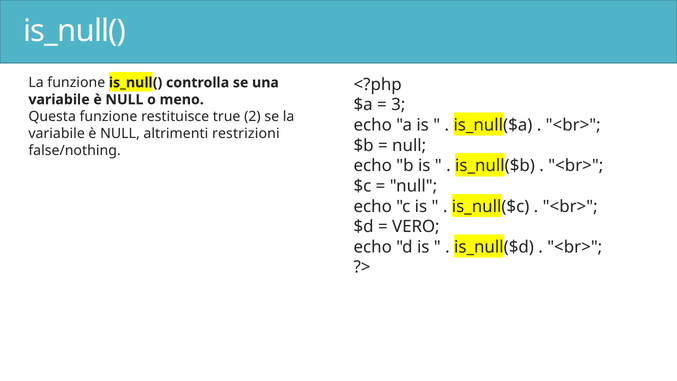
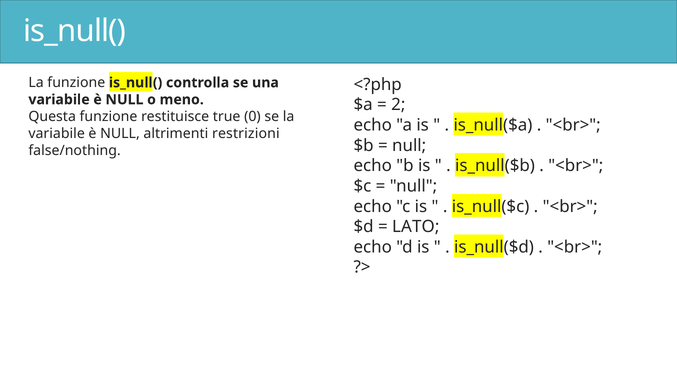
3: 3 -> 2 (398, 105)
2: 2 -> 0 (252, 117)
VERO: VERO -> LATO (416, 227)
